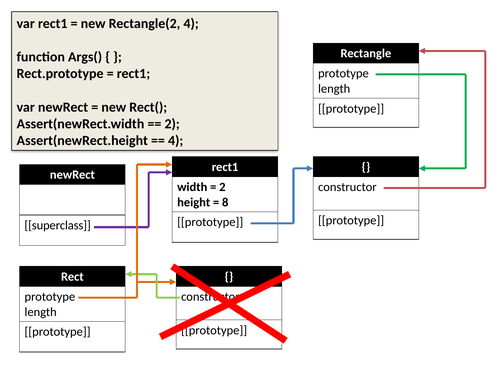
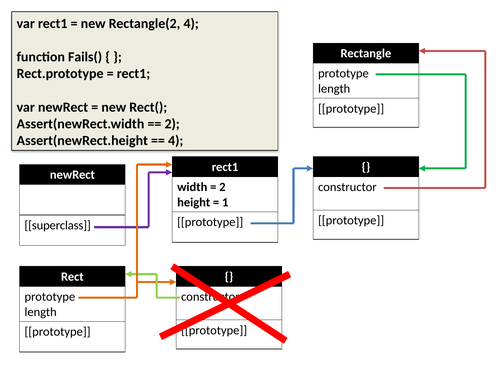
Args(: Args( -> Fails( (85, 57)
8: 8 -> 1 (225, 202)
